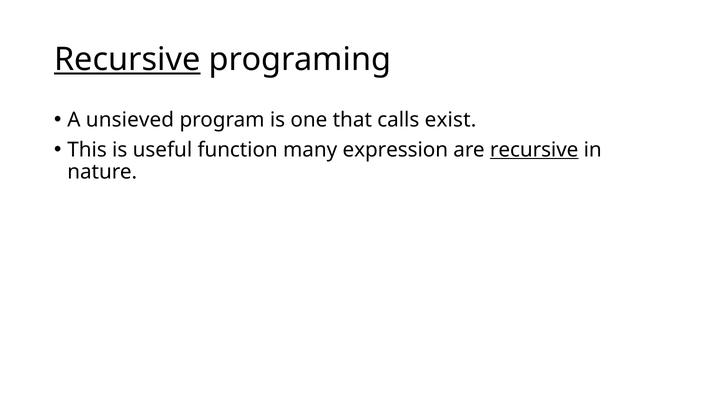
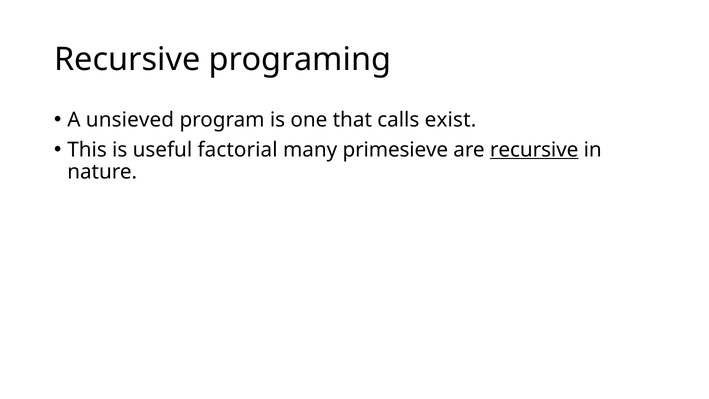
Recursive underline: present -> none (127, 60)
function: function -> factorial (238, 150)
expression: expression -> primesieve (395, 150)
